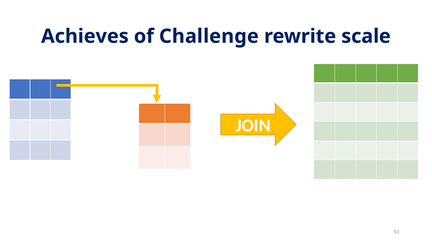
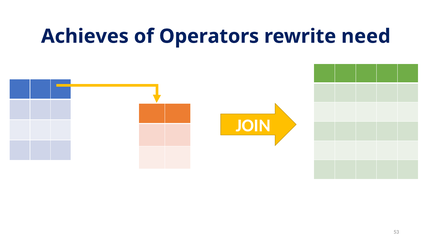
Challenge: Challenge -> Operators (209, 36)
scale: scale -> need (366, 36)
